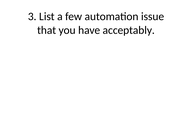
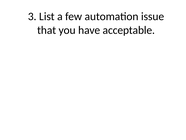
acceptably: acceptably -> acceptable (129, 30)
